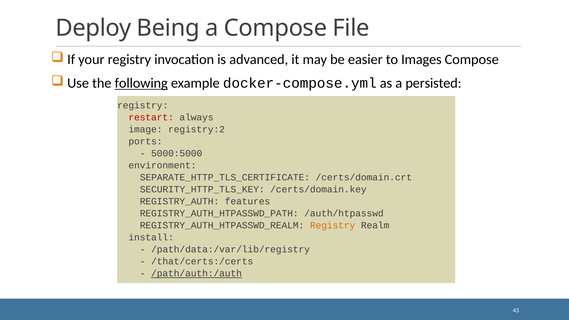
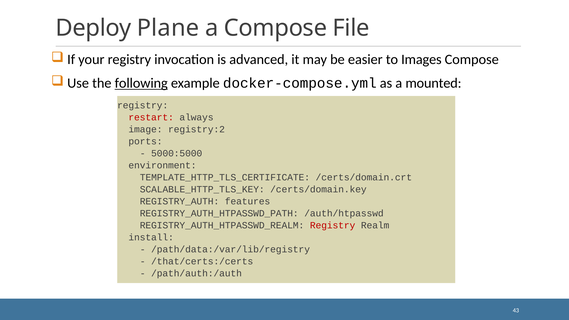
Being: Being -> Plane (168, 28)
persisted: persisted -> mounted (433, 83)
SEPARATE_HTTP_TLS_CERTIFICATE: SEPARATE_HTTP_TLS_CERTIFICATE -> TEMPLATE_HTTP_TLS_CERTIFICATE (225, 177)
SECURITY_HTTP_TLS_KEY: SECURITY_HTTP_TLS_KEY -> SCALABLE_HTTP_TLS_KEY (202, 189)
Registry colour: orange -> red (333, 226)
/path/auth:/auth underline: present -> none (197, 274)
